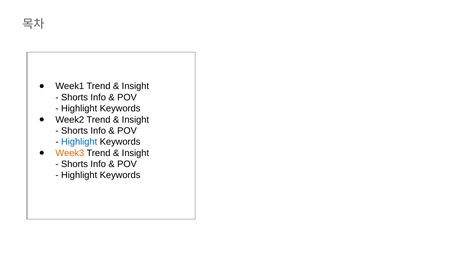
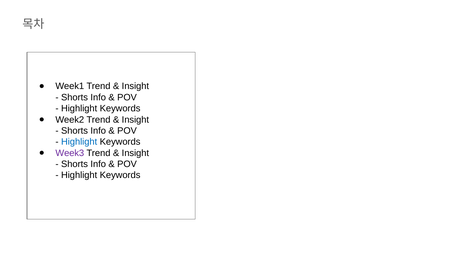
Week3 colour: orange -> purple (70, 153)
